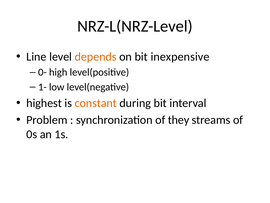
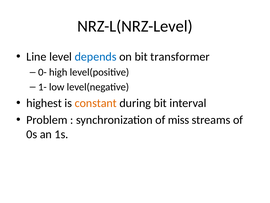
depends colour: orange -> blue (96, 57)
inexpensive: inexpensive -> transformer (180, 57)
they: they -> miss (179, 120)
